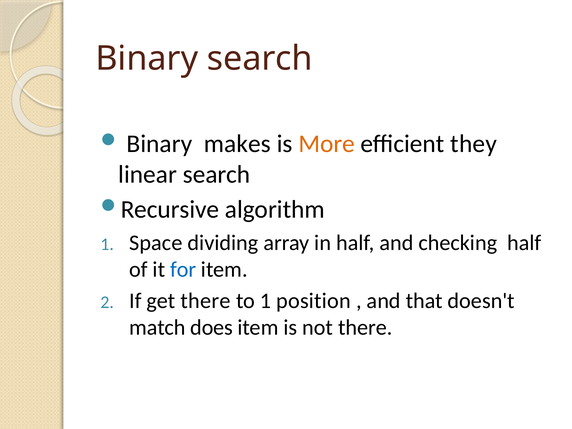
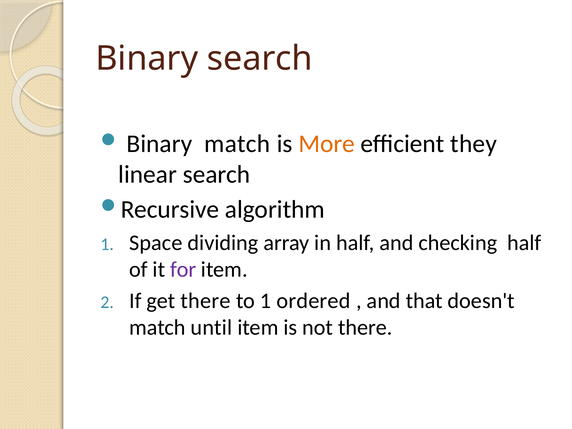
Binary makes: makes -> match (237, 144)
for colour: blue -> purple (183, 269)
position: position -> ordered (314, 301)
does: does -> until (211, 328)
